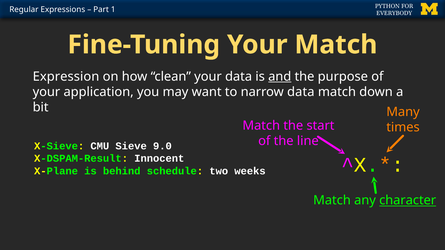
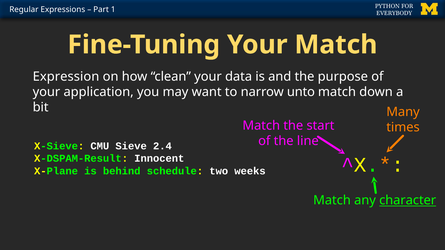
and underline: present -> none (280, 77)
narrow data: data -> unto (301, 92)
9.0: 9.0 -> 2.4 (162, 146)
